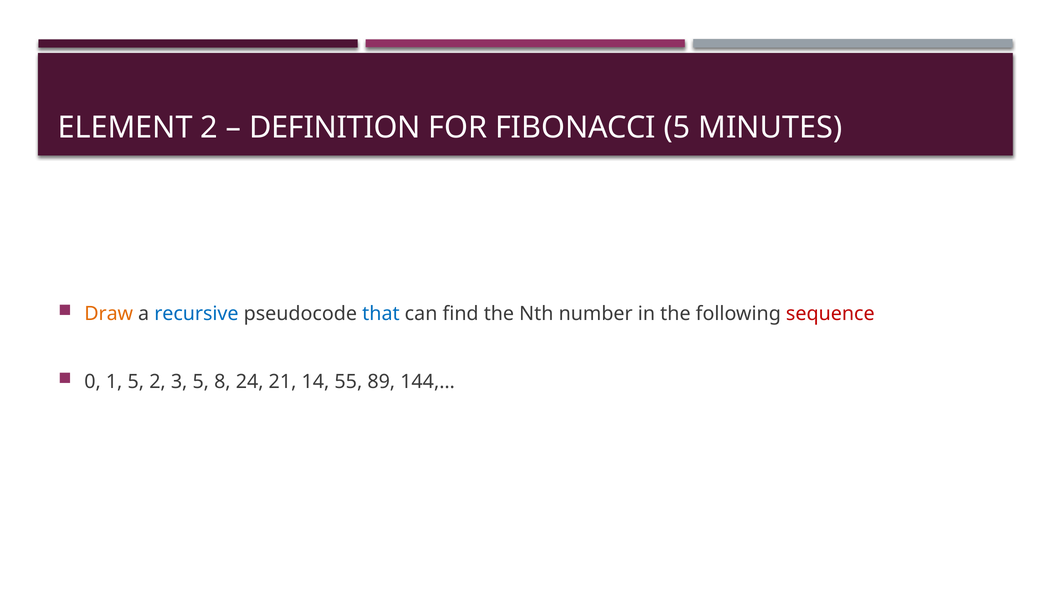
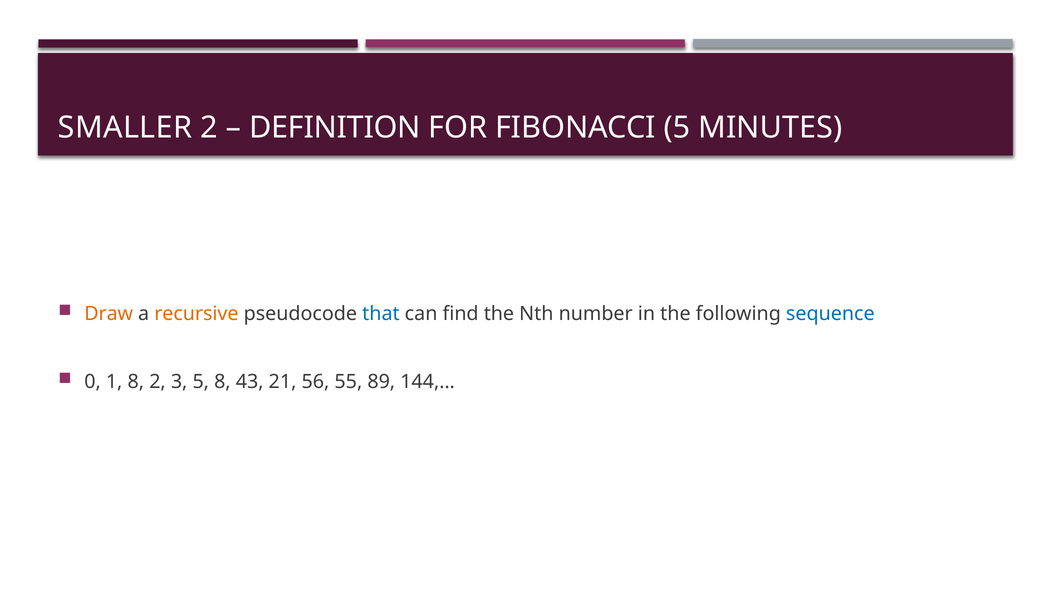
ELEMENT: ELEMENT -> SMALLER (125, 128)
recursive colour: blue -> orange (196, 314)
sequence colour: red -> blue (830, 314)
1 5: 5 -> 8 (136, 382)
24: 24 -> 43 (250, 382)
14: 14 -> 56 (315, 382)
